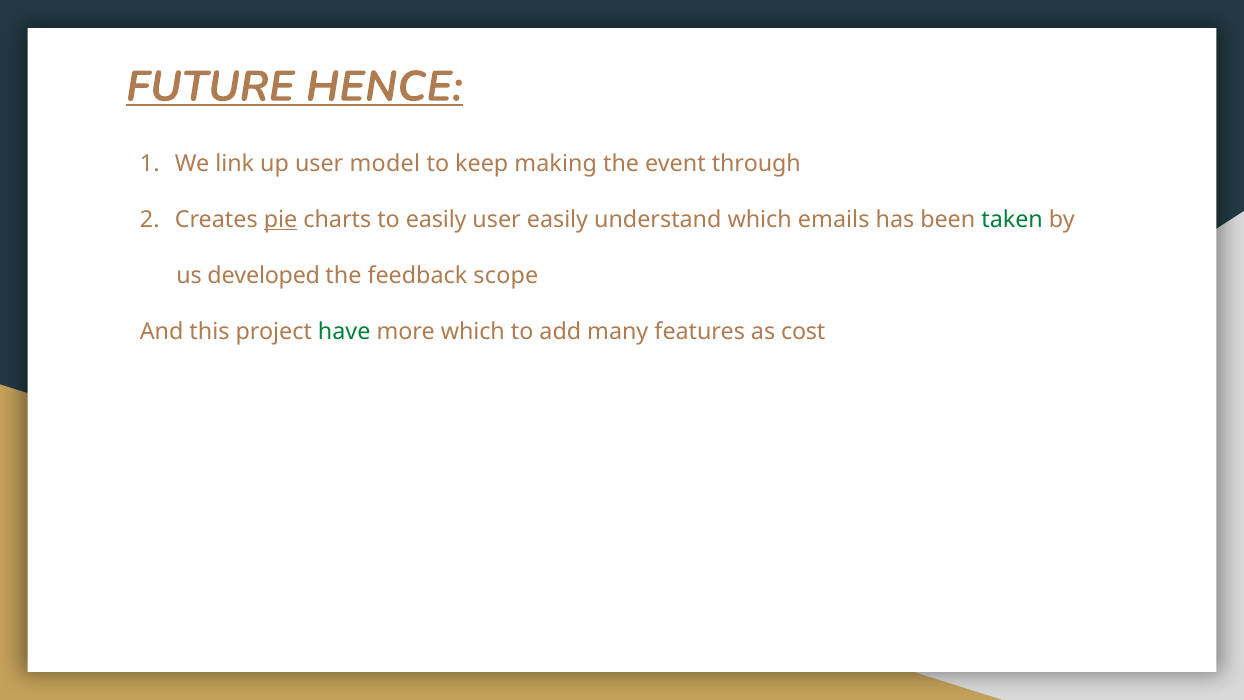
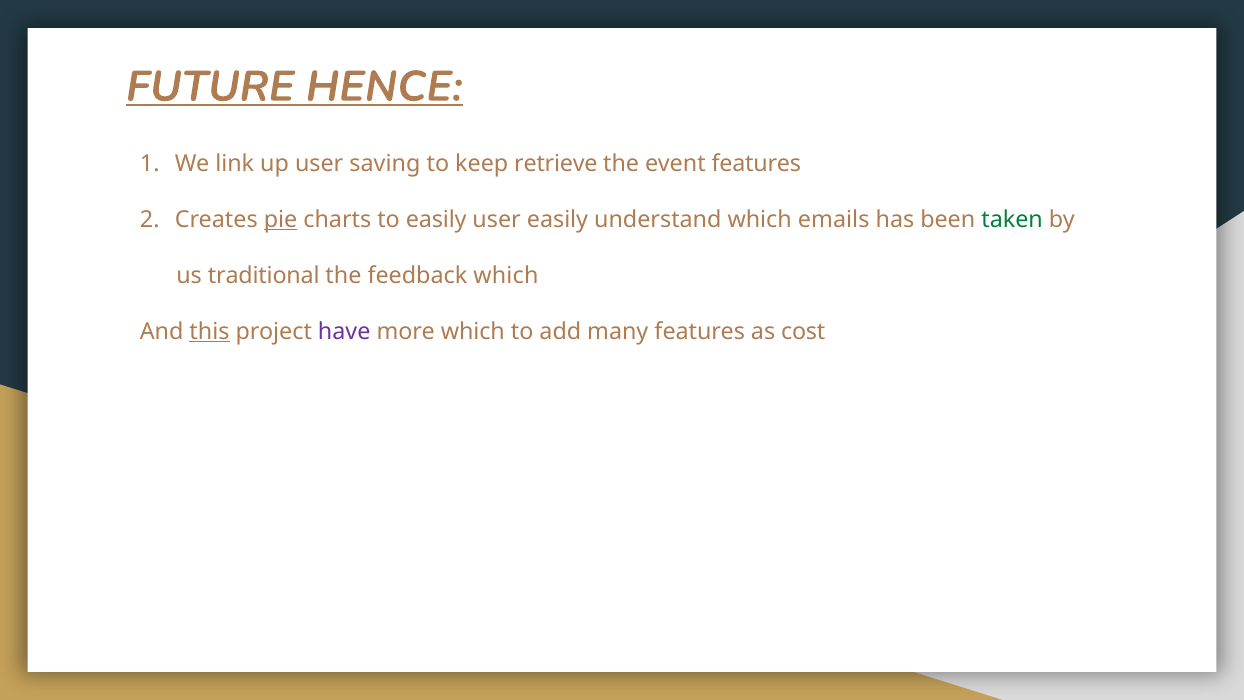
model: model -> saving (385, 163)
making: making -> retrieve (556, 163)
event through: through -> features (756, 163)
developed: developed -> traditional (264, 275)
feedback scope: scope -> which (506, 275)
this underline: none -> present (210, 331)
have colour: green -> purple (344, 331)
